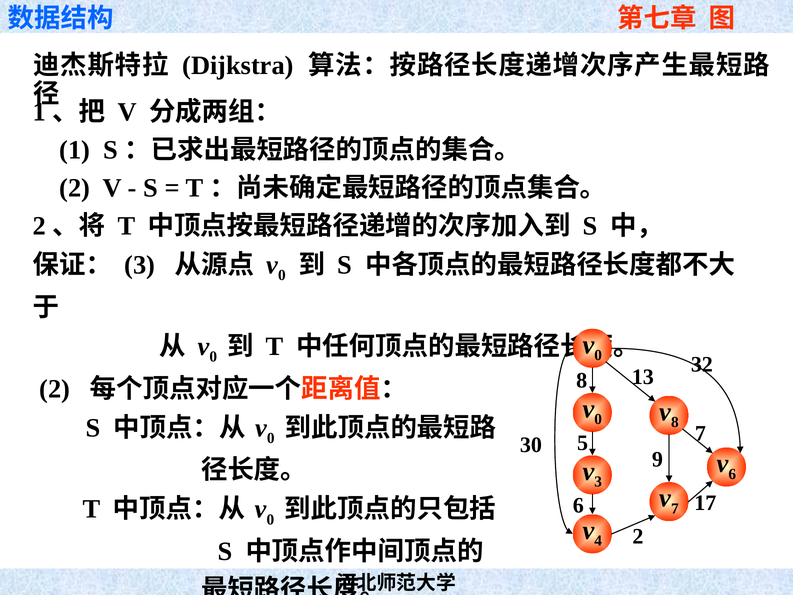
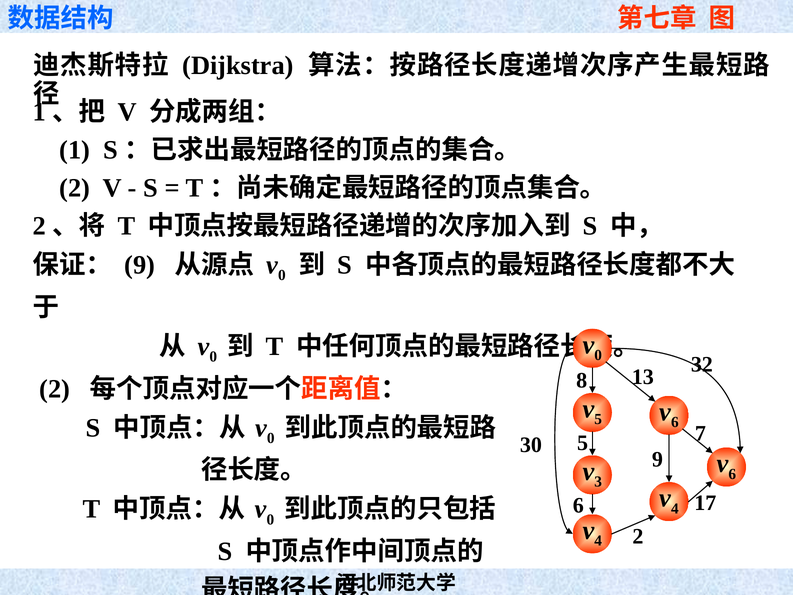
3: 3 -> 9 (140, 265)
0: 0 -> 5 (598, 419)
8: 8 -> 6 (675, 422)
7: 7 -> 4 (675, 508)
